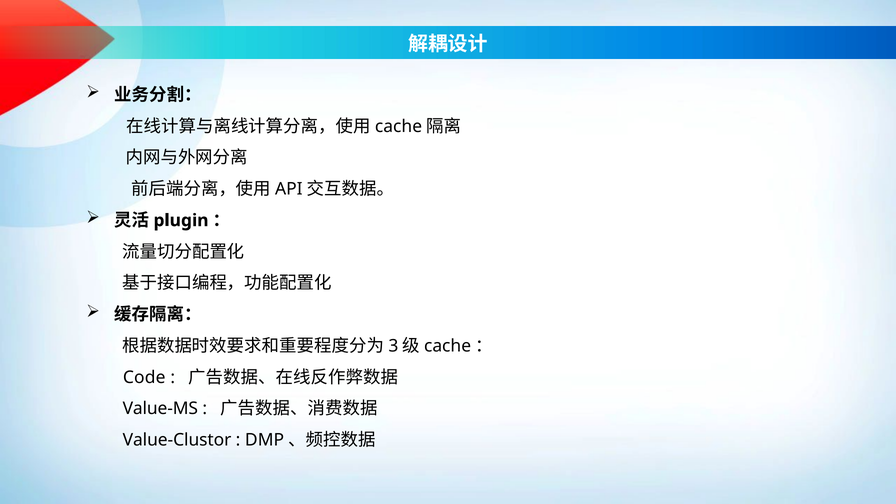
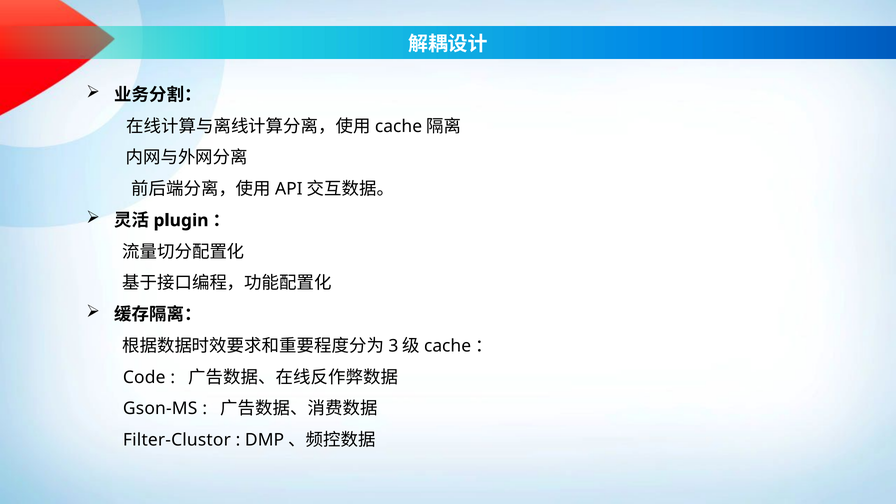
Value-MS: Value-MS -> Gson-MS (160, 409)
Value-Clustor: Value-Clustor -> Filter-Clustor (177, 440)
